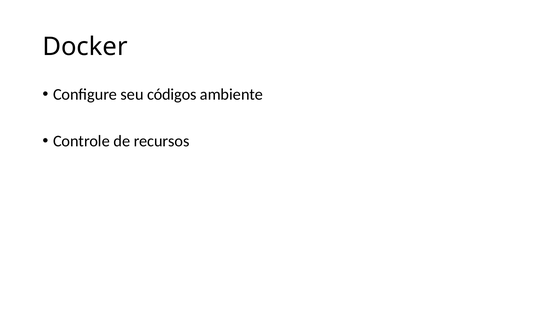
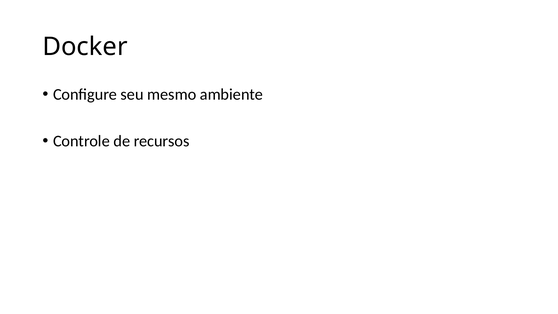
códigos: códigos -> mesmo (172, 94)
